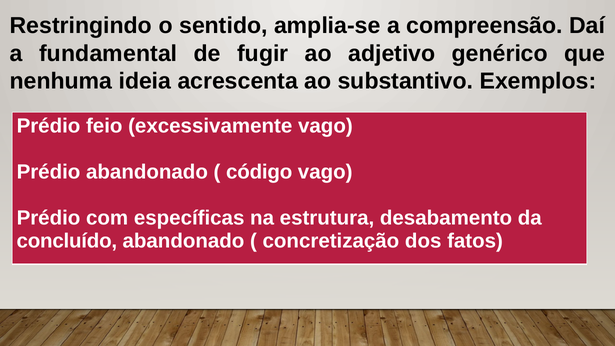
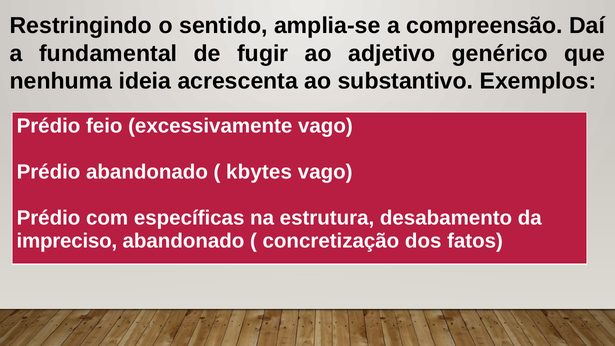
código: código -> kbytes (259, 172)
concluído: concluído -> impreciso (67, 241)
